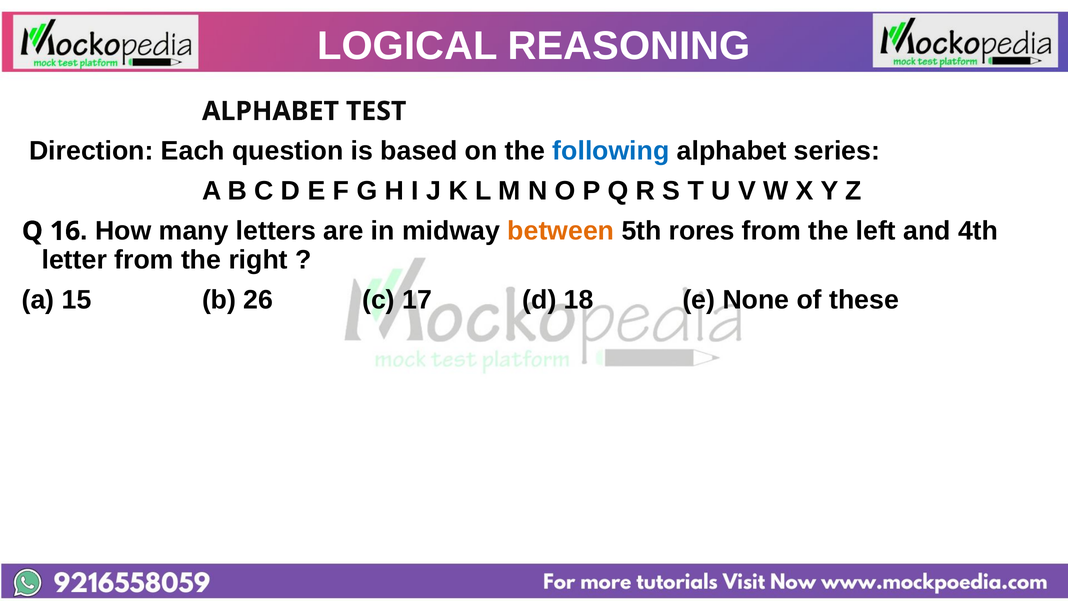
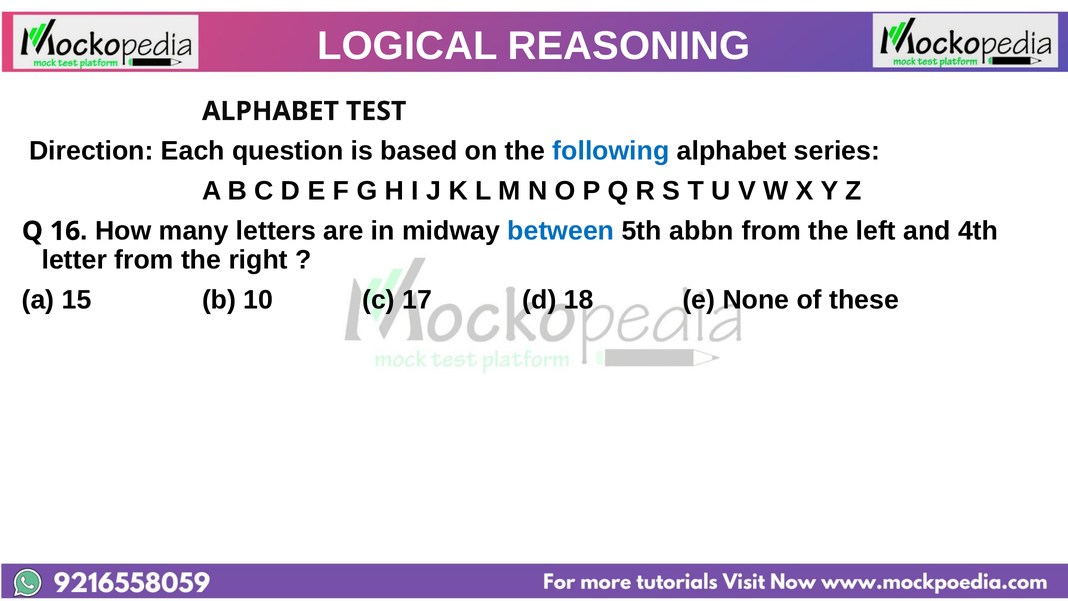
between colour: orange -> blue (561, 231)
rores: rores -> abbn (701, 231)
26: 26 -> 10 (258, 300)
